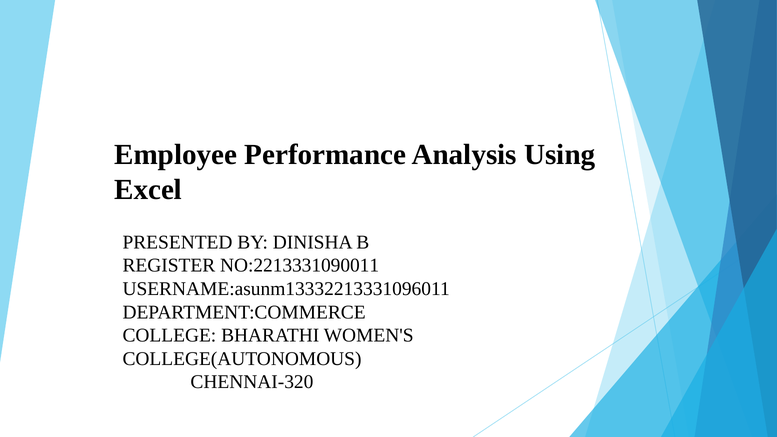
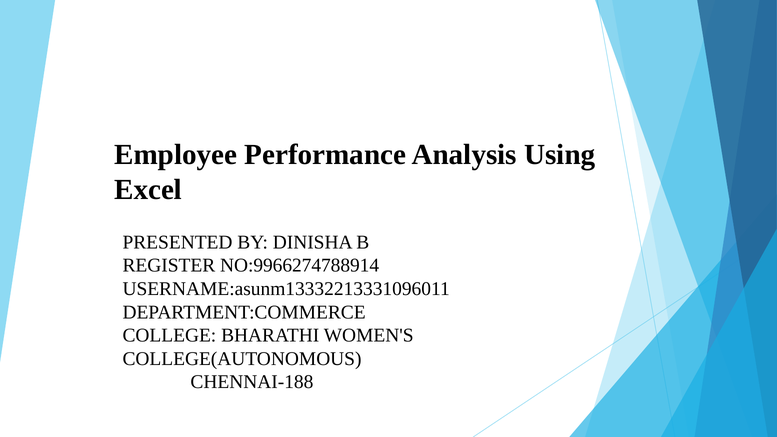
NO:2213331090011: NO:2213331090011 -> NO:9966274788914 (300, 266)
CHENNAI-320: CHENNAI-320 -> CHENNAI-188 (252, 382)
